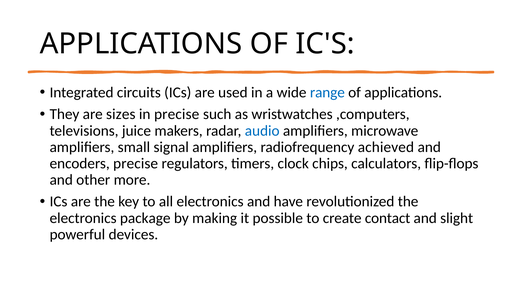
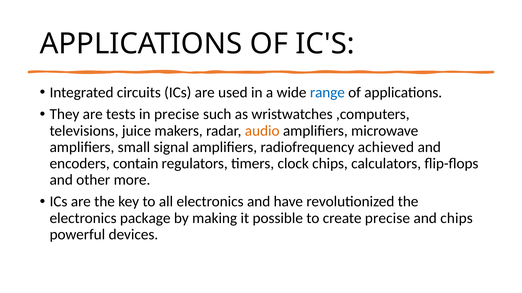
sizes: sizes -> tests (121, 115)
audio colour: blue -> orange (262, 131)
encoders precise: precise -> contain (136, 164)
create contact: contact -> precise (387, 218)
and slight: slight -> chips (457, 218)
